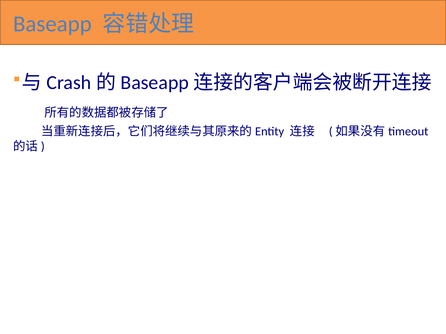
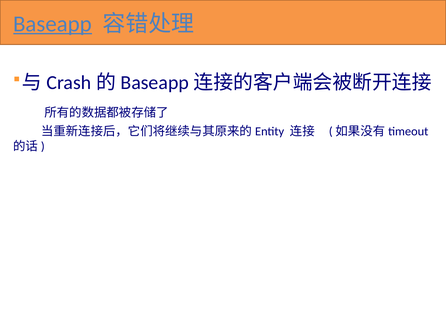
Baseapp underline: none -> present (53, 24)
